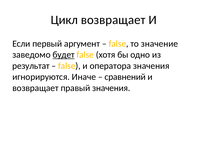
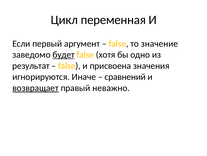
Цикл возвращает: возвращает -> переменная (113, 20)
оператора: оператора -> присвоена (110, 66)
возвращает underline: none -> present (36, 88)
правый значения: значения -> неважно (111, 88)
